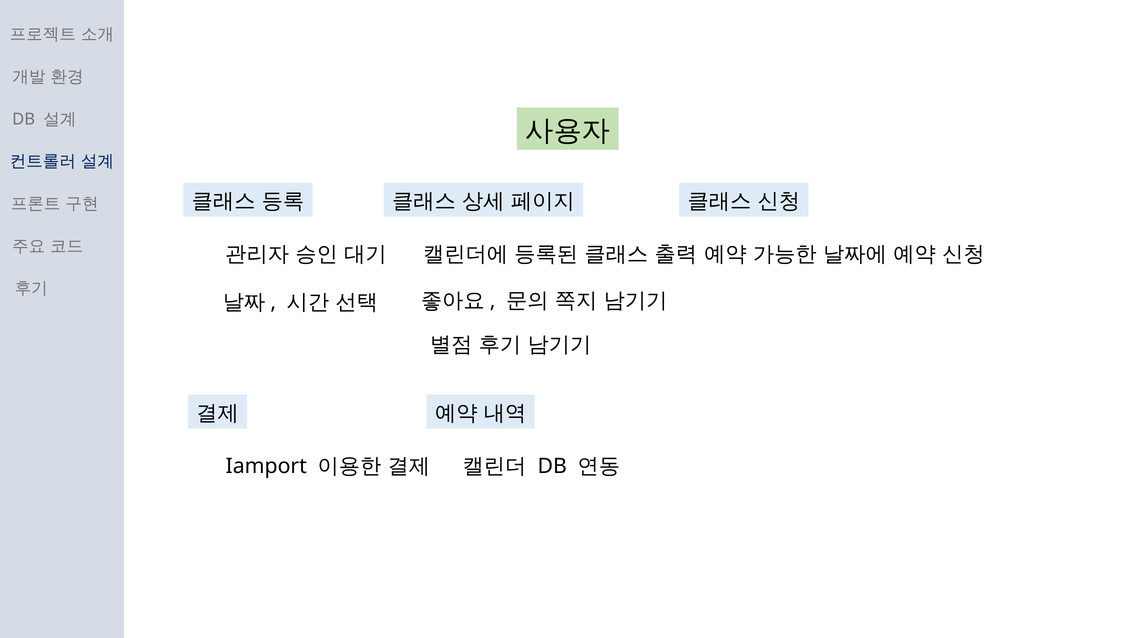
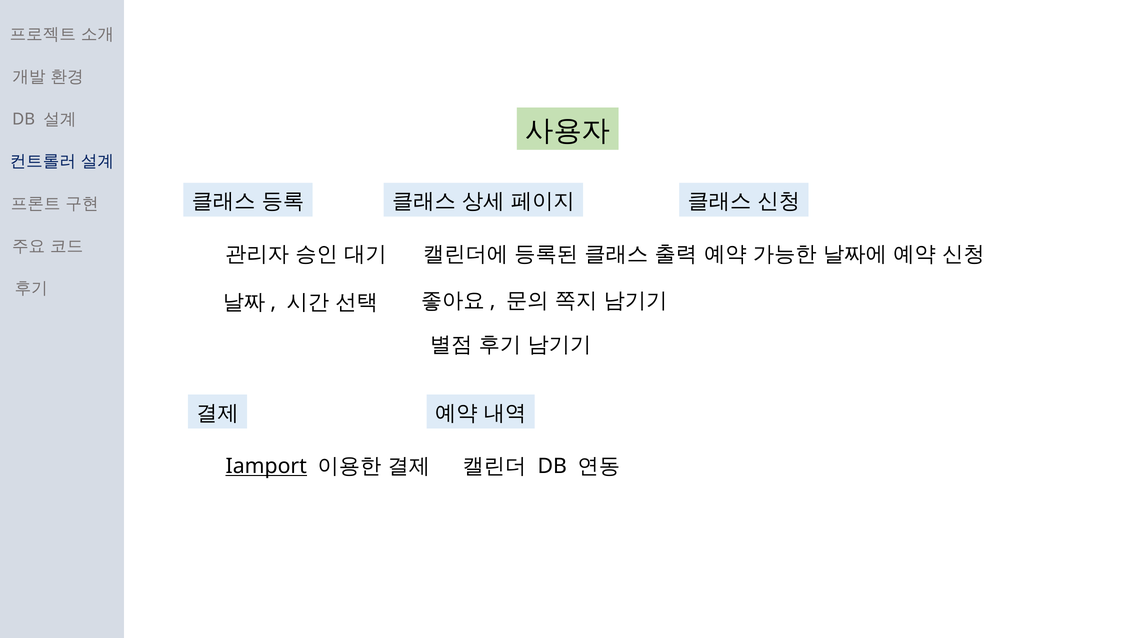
Iamport underline: none -> present (266, 466)
